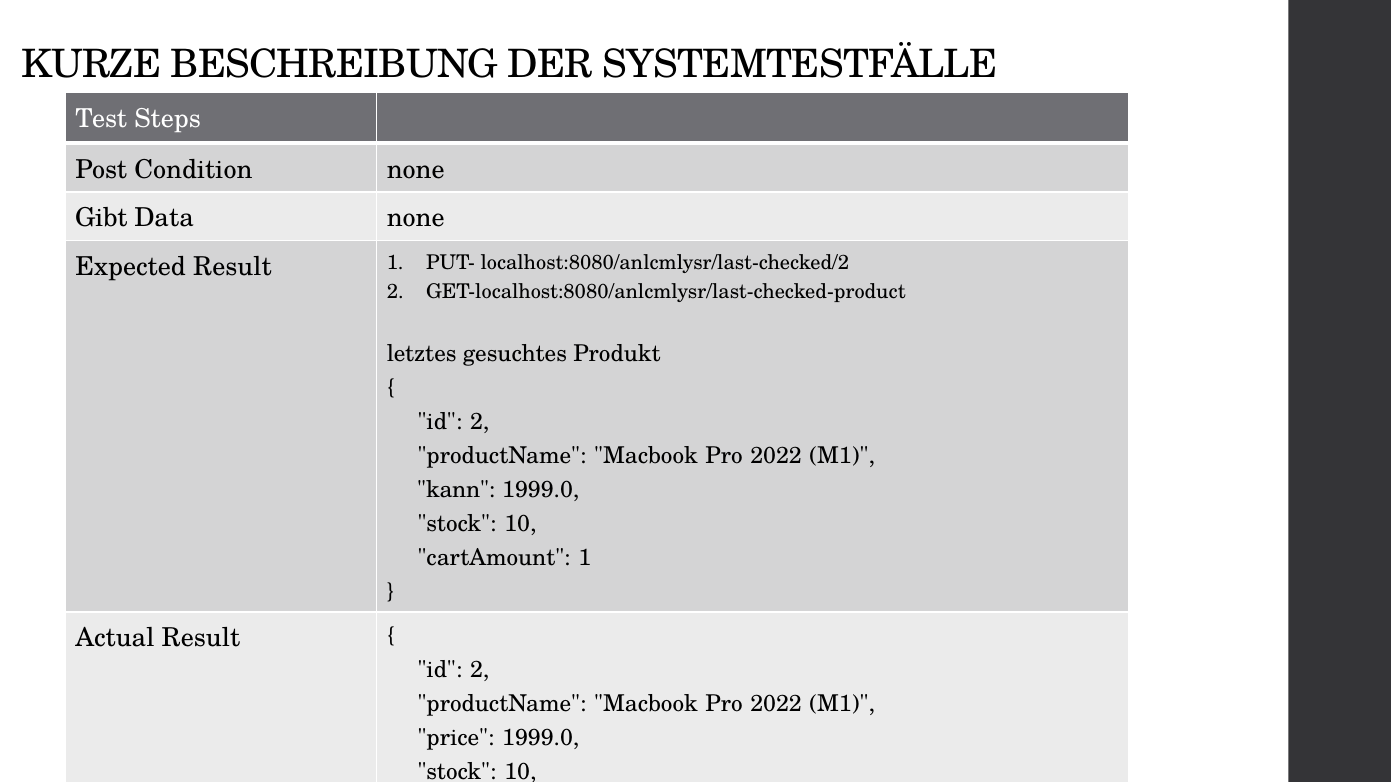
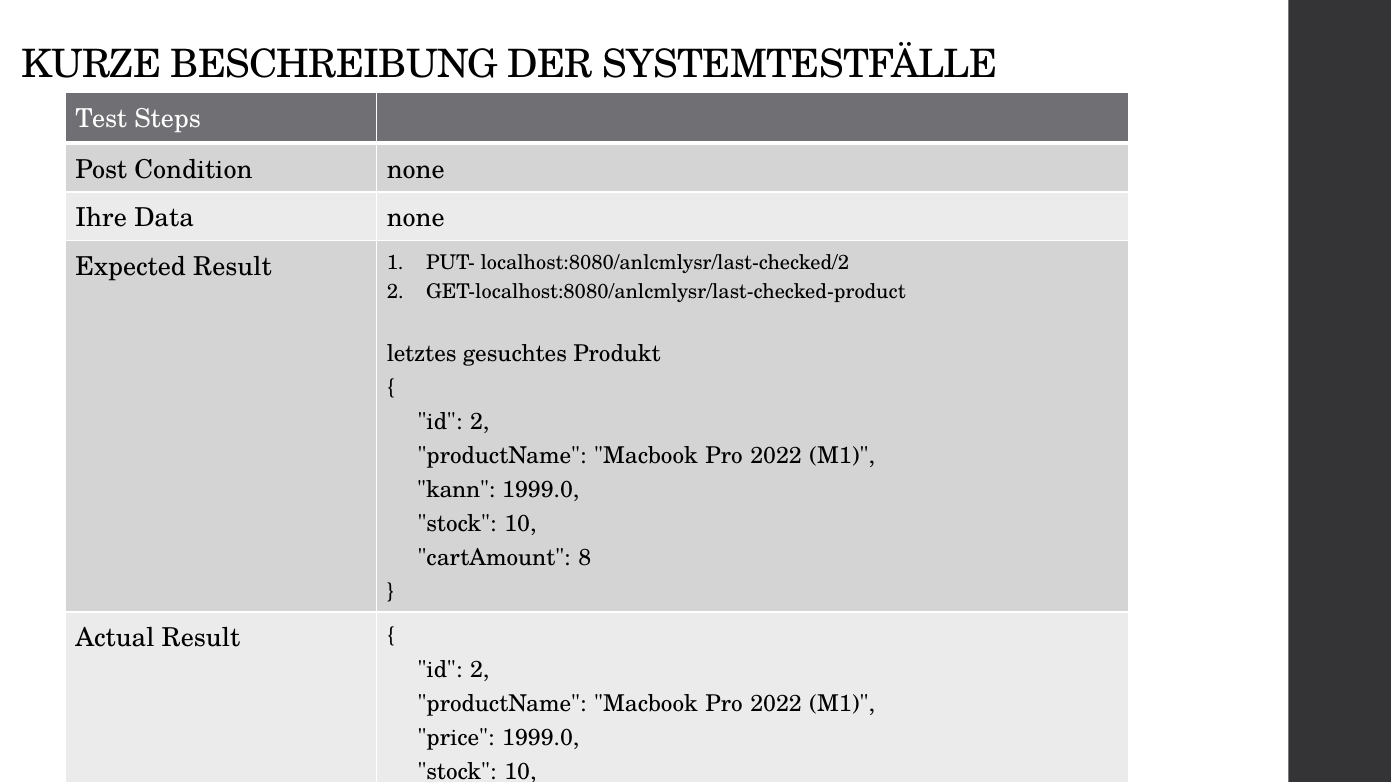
Gibt: Gibt -> Ihre (101, 218)
cartAmount 1: 1 -> 8 (585, 558)
